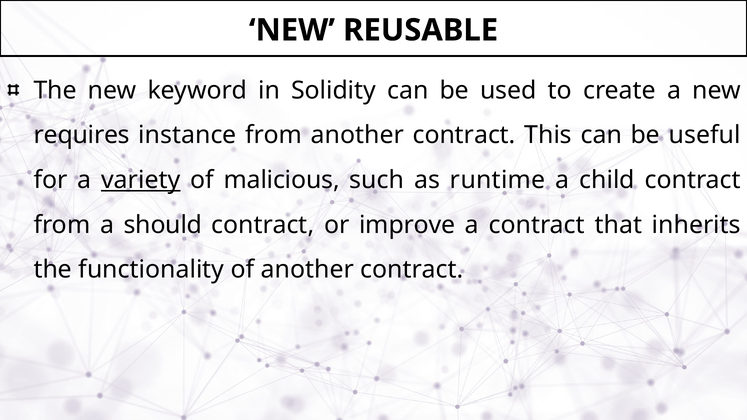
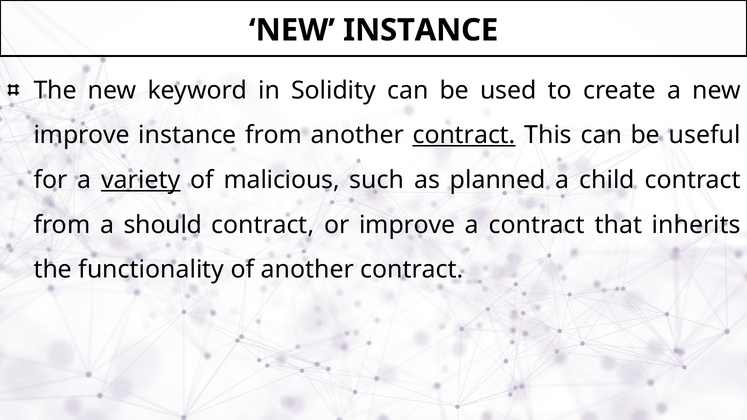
NEW REUSABLE: REUSABLE -> INSTANCE (421, 30)
requires: requires -> improve (82, 135)
contract underline: none -> present (464, 135)
runtime: runtime -> planned (498, 180)
